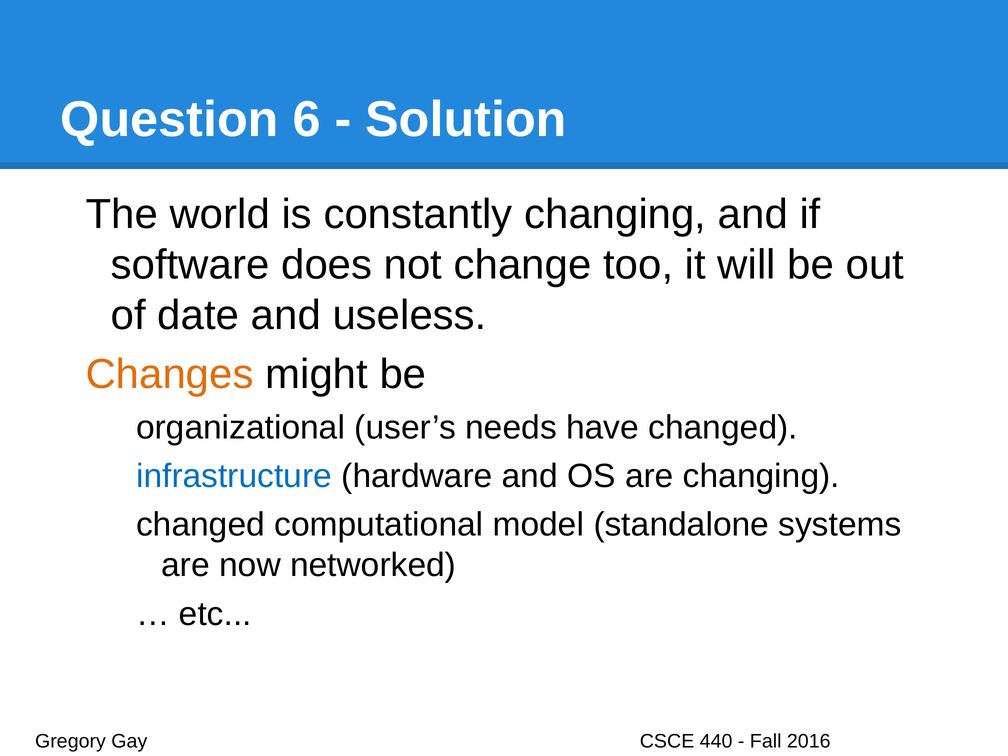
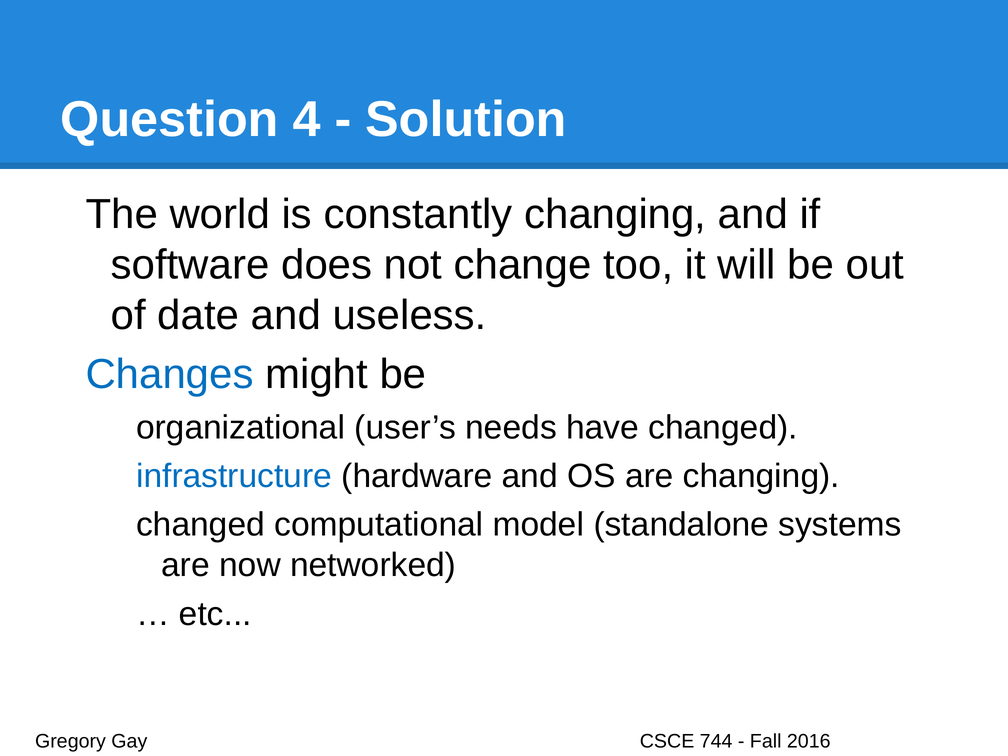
Question 6: 6 -> 4 (307, 119)
Changes colour: orange -> blue (170, 374)
440: 440 -> 744 (716, 741)
